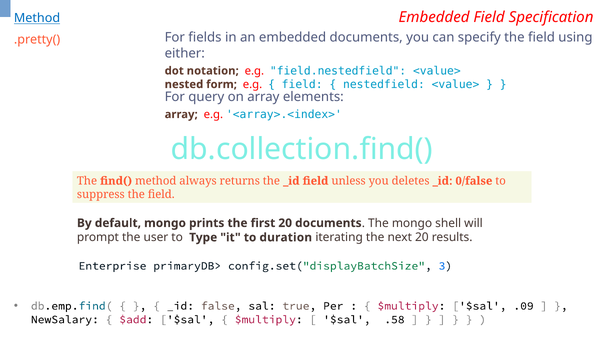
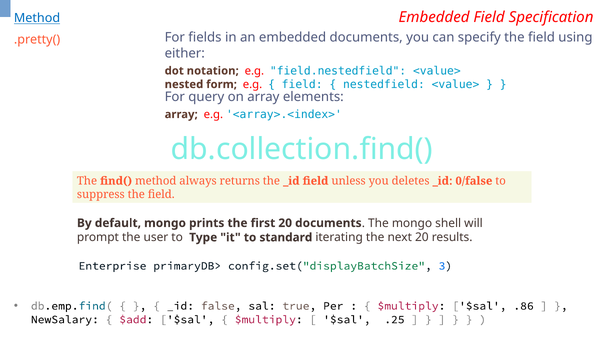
duration: duration -> standard (286, 237)
.09: .09 -> .86 (524, 306)
.58: .58 -> .25 (394, 319)
